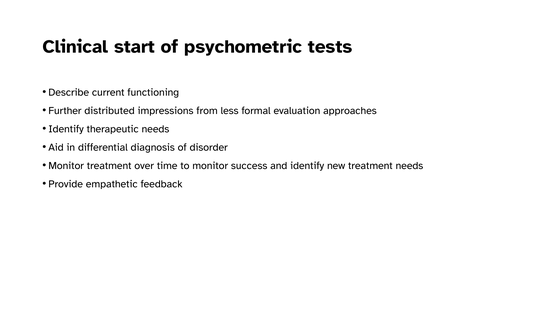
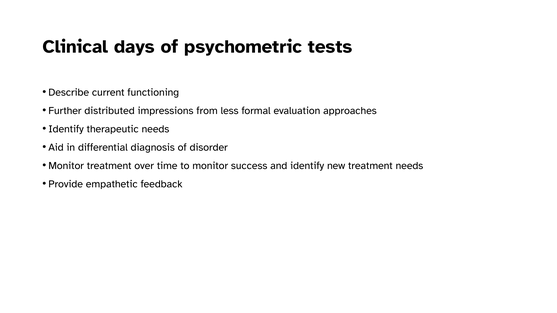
start: start -> days (134, 47)
